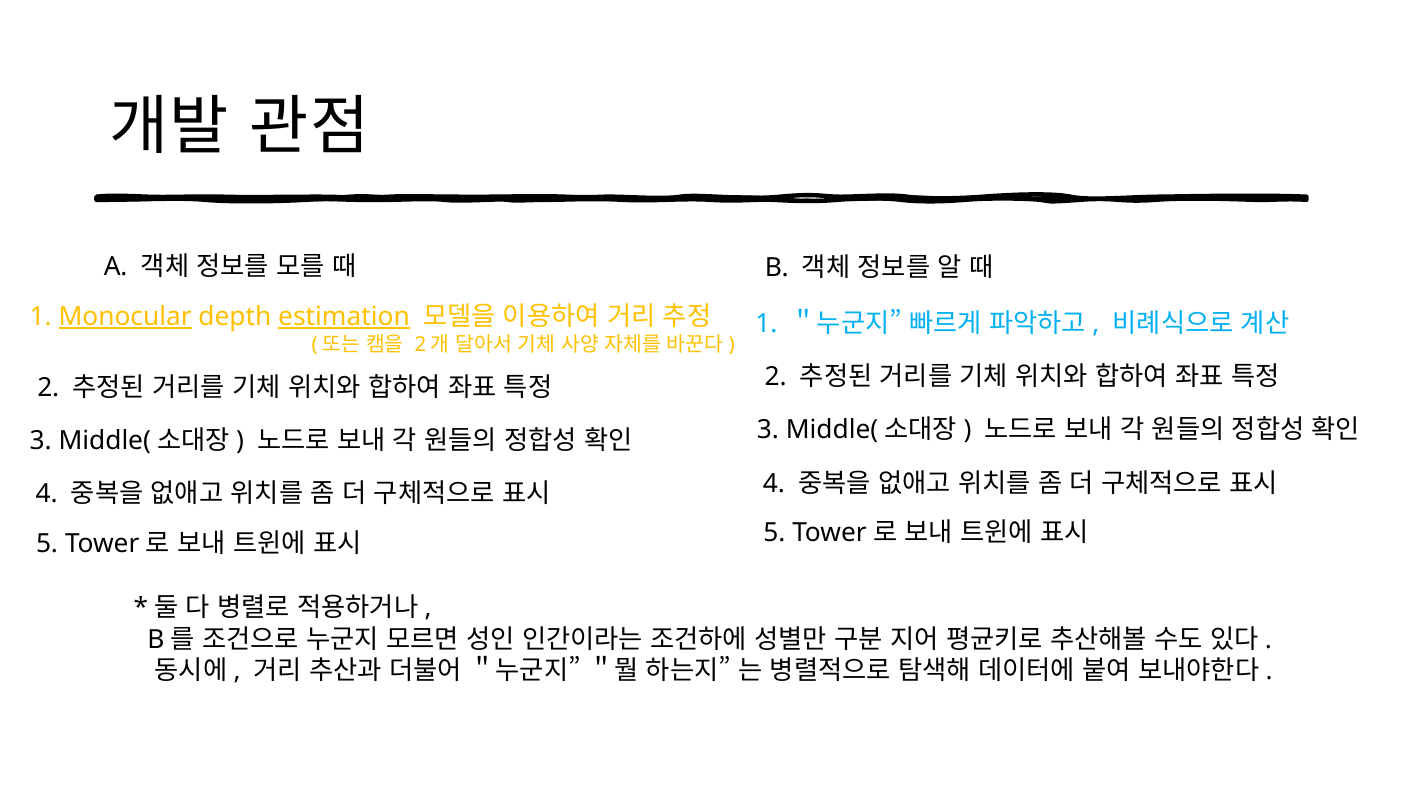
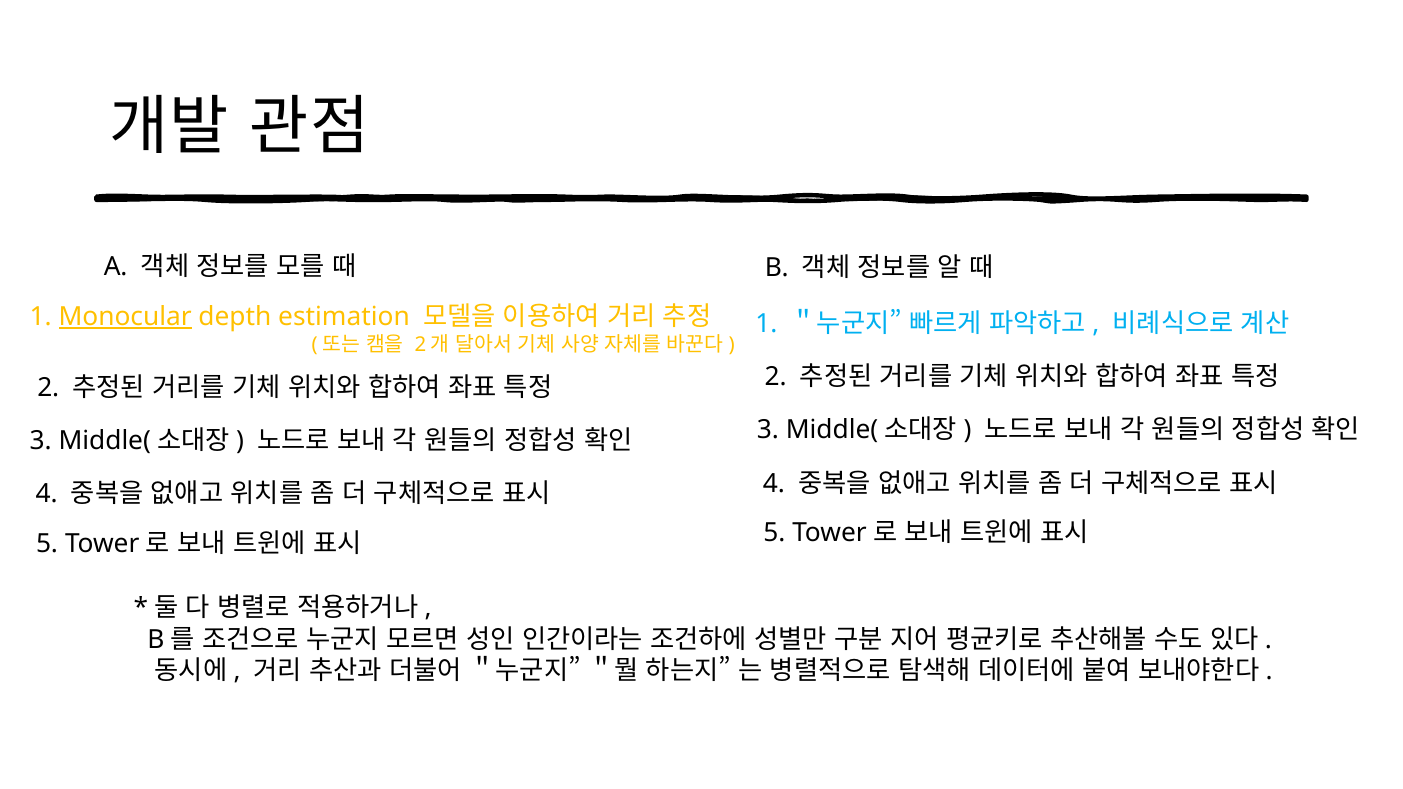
estimation underline: present -> none (344, 317)
